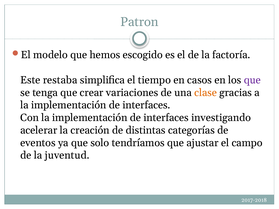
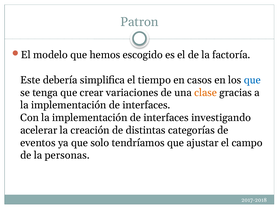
restaba: restaba -> debería (60, 80)
que colour: purple -> blue (252, 80)
juventud: juventud -> personas (67, 156)
